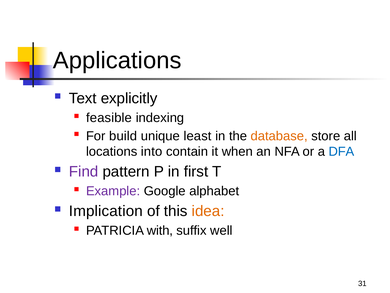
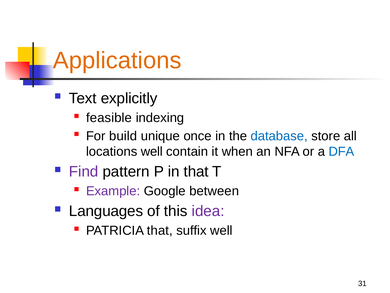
Applications colour: black -> orange (117, 60)
least: least -> once (198, 136)
database colour: orange -> blue (279, 136)
locations into: into -> well (152, 151)
in first: first -> that (196, 171)
alphabet: alphabet -> between (214, 191)
Implication: Implication -> Languages (106, 211)
idea colour: orange -> purple (208, 211)
PATRICIA with: with -> that (160, 230)
